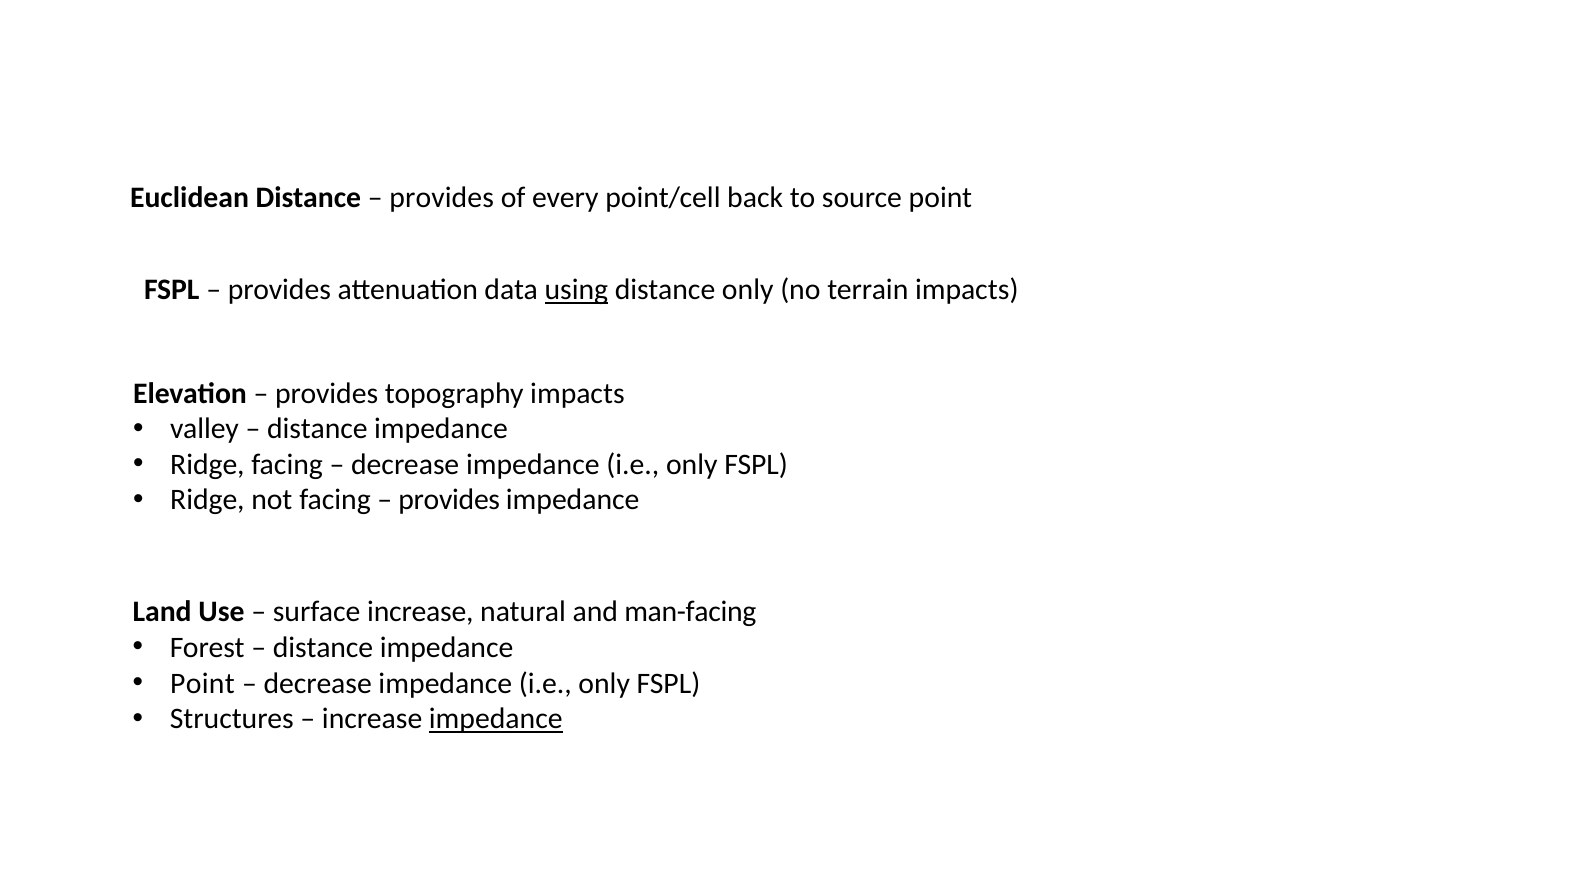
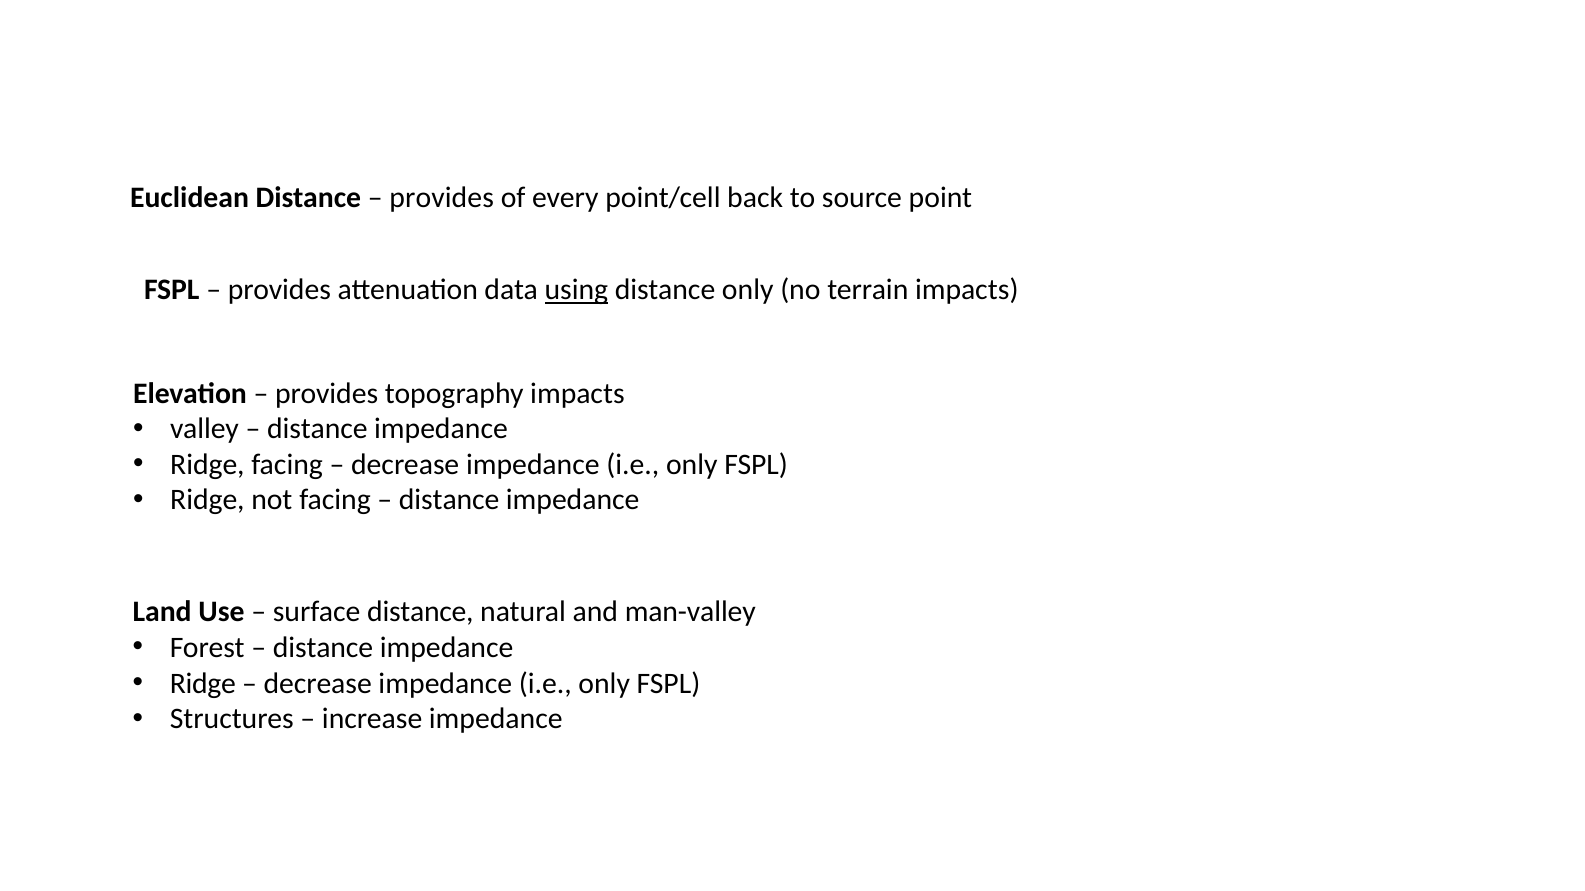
provides: provides -> distance (449, 500)
surface increase: increase -> distance (420, 612)
man-facing: man-facing -> man-valley (690, 612)
Point: Point -> Ridge (203, 684)
impedance underline: present -> none (496, 719)
